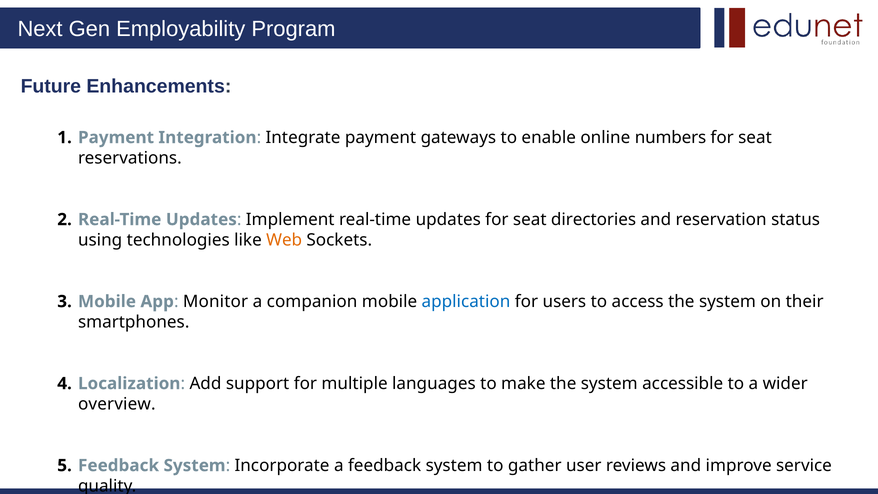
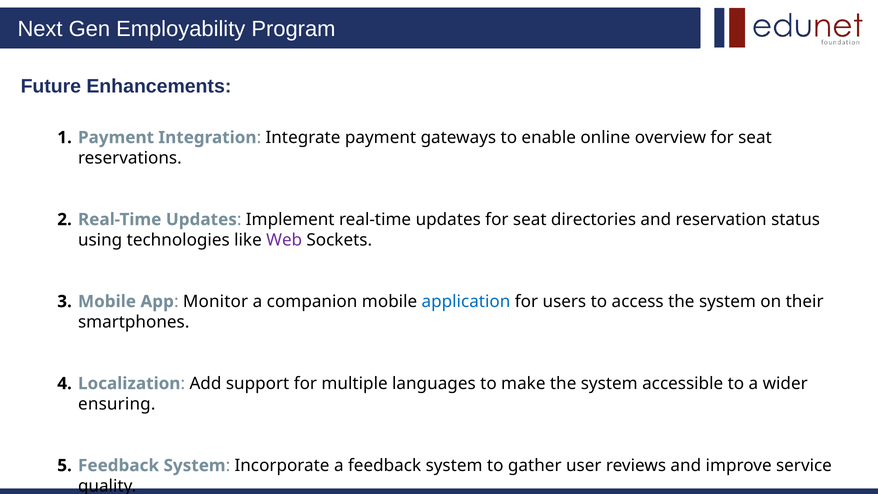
numbers: numbers -> overview (670, 137)
Web colour: orange -> purple (284, 240)
overview: overview -> ensuring (117, 404)
